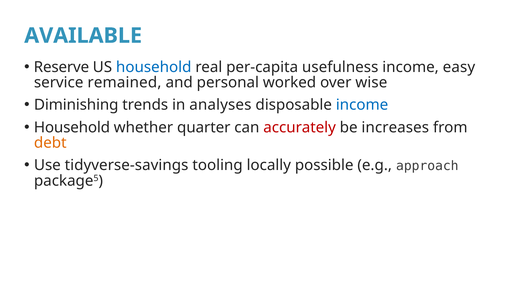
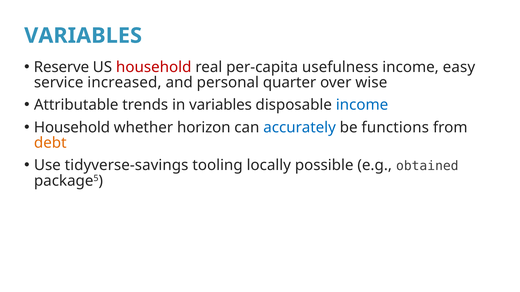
AVAILABLE: AVAILABLE -> VARIABLES (83, 36)
household colour: blue -> red (154, 67)
remained: remained -> increased (124, 83)
worked: worked -> quarter (290, 83)
Diminishing: Diminishing -> Attributable (76, 105)
in analyses: analyses -> variables (221, 105)
quarter: quarter -> horizon (204, 128)
accurately colour: red -> blue (300, 128)
increases: increases -> functions (395, 128)
approach: approach -> obtained (427, 166)
